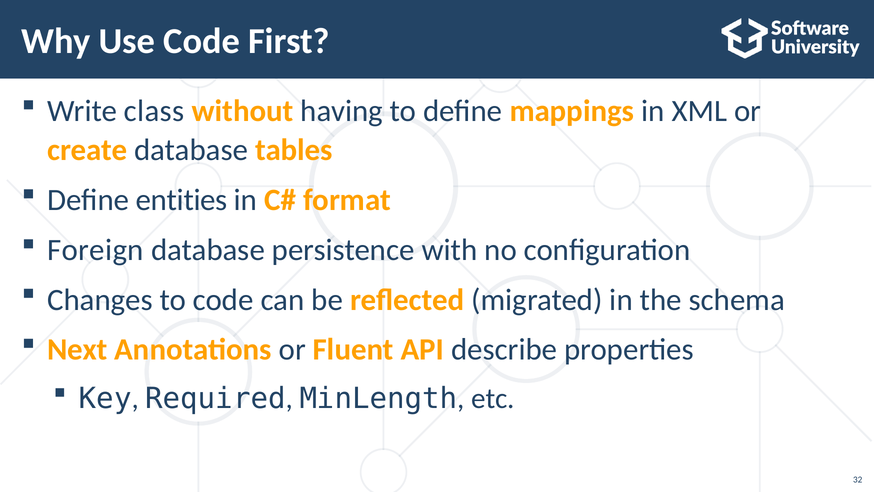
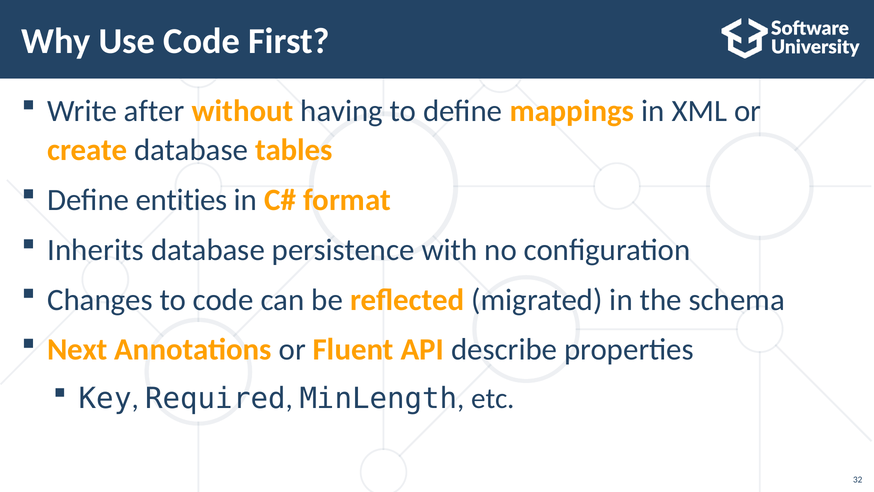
class: class -> after (154, 111)
Foreign: Foreign -> Inherits (96, 250)
